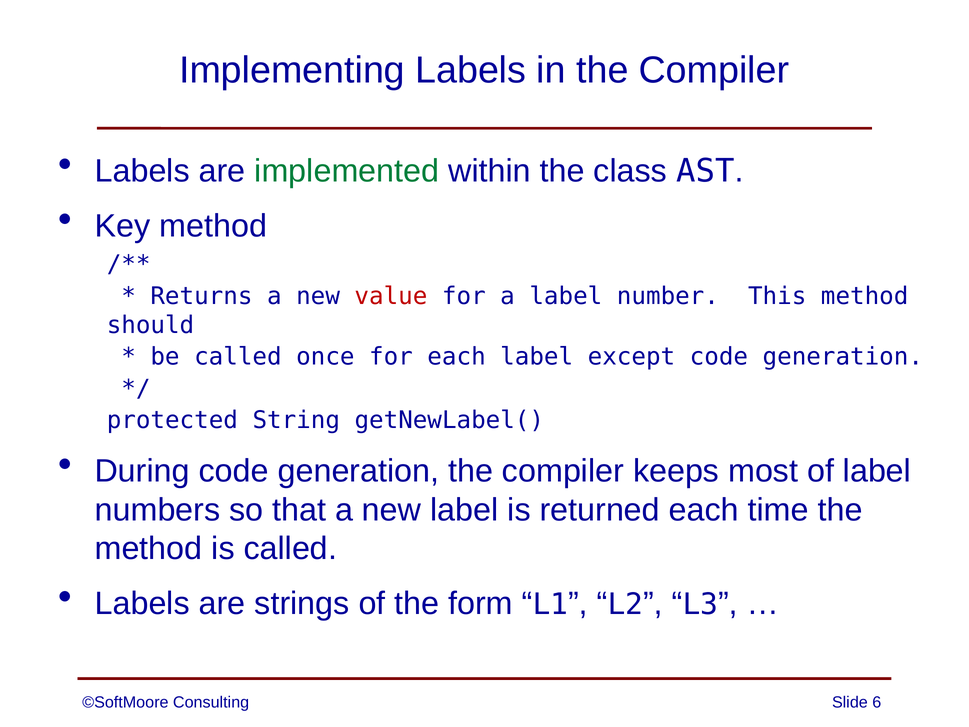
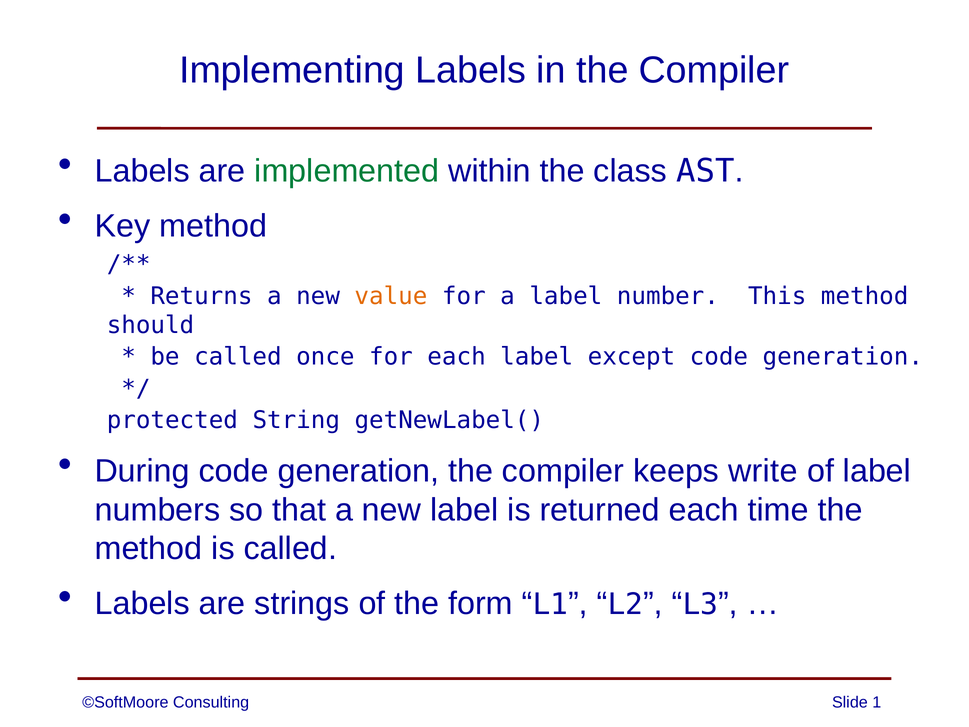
value colour: red -> orange (391, 296)
most: most -> write (763, 471)
6: 6 -> 1 (877, 702)
